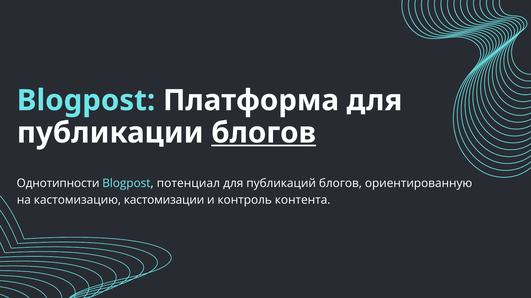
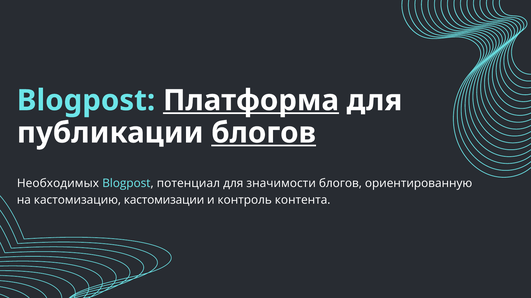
Платформа underline: none -> present (251, 101)
Однотипности: Однотипности -> Необходимых (58, 184)
публикаций: публикаций -> значимости (281, 184)
